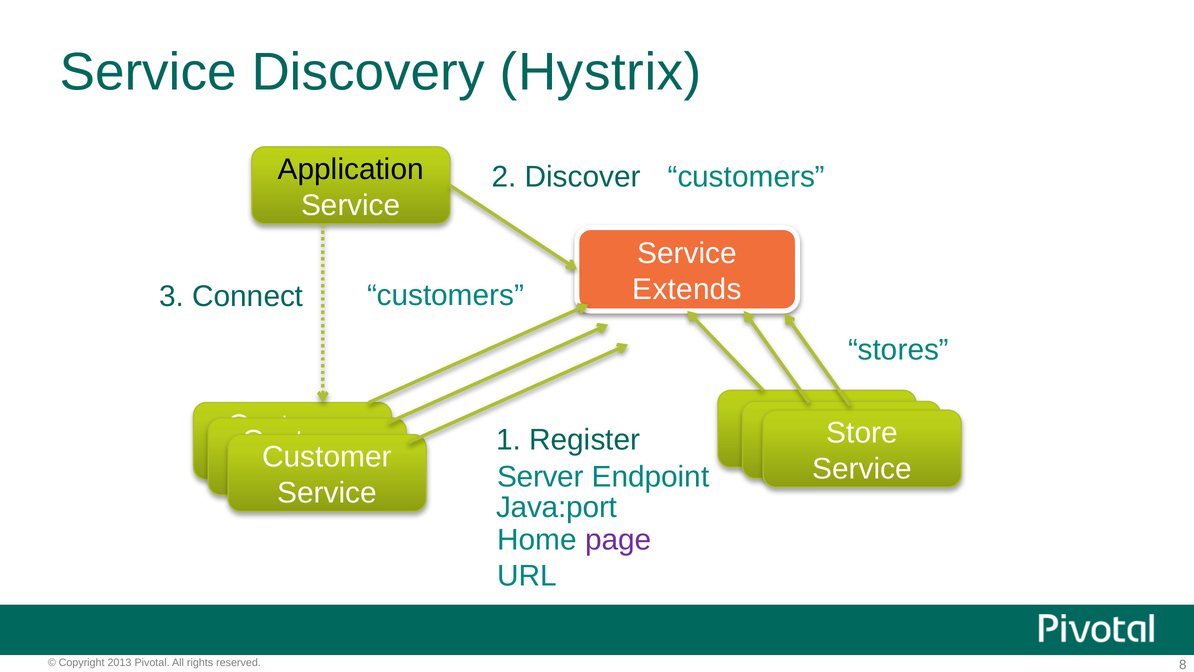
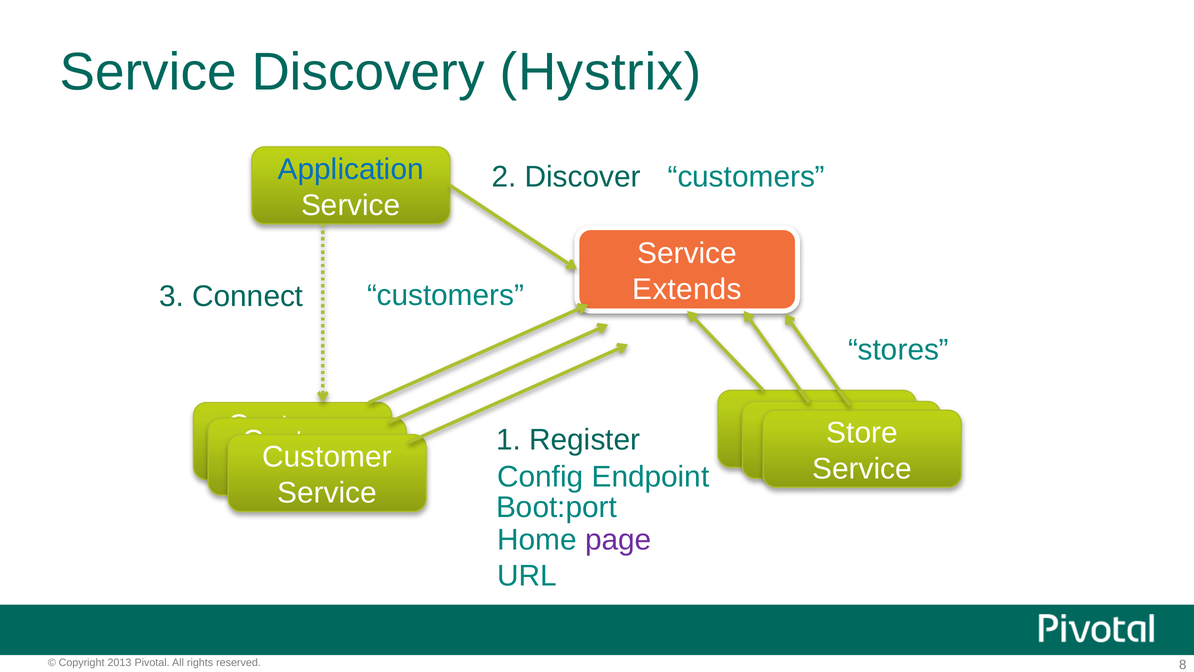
Application colour: black -> blue (351, 169)
Server: Server -> Config (540, 477)
Java:port: Java:port -> Boot:port (557, 507)
